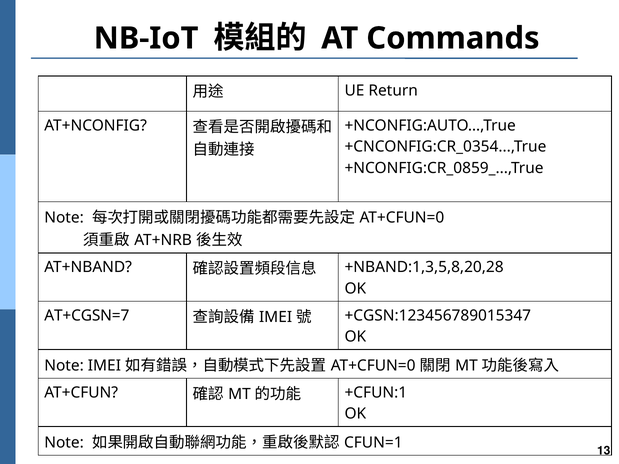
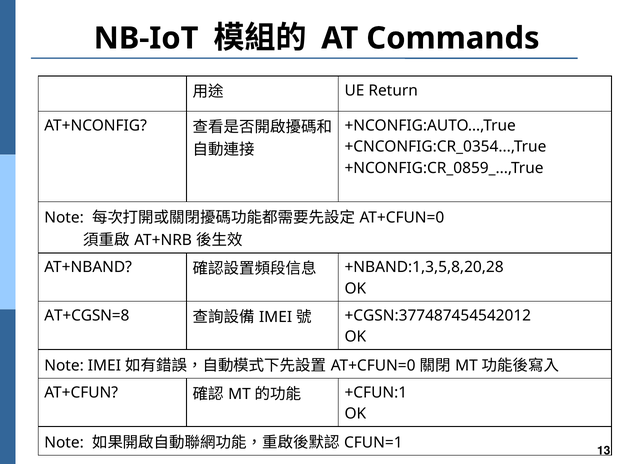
AT+CGSN=7: AT+CGSN=7 -> AT+CGSN=8 (87, 316)
+CGSN:123456789015347: +CGSN:123456789015347 -> +CGSN:377487454542012 (438, 316)
